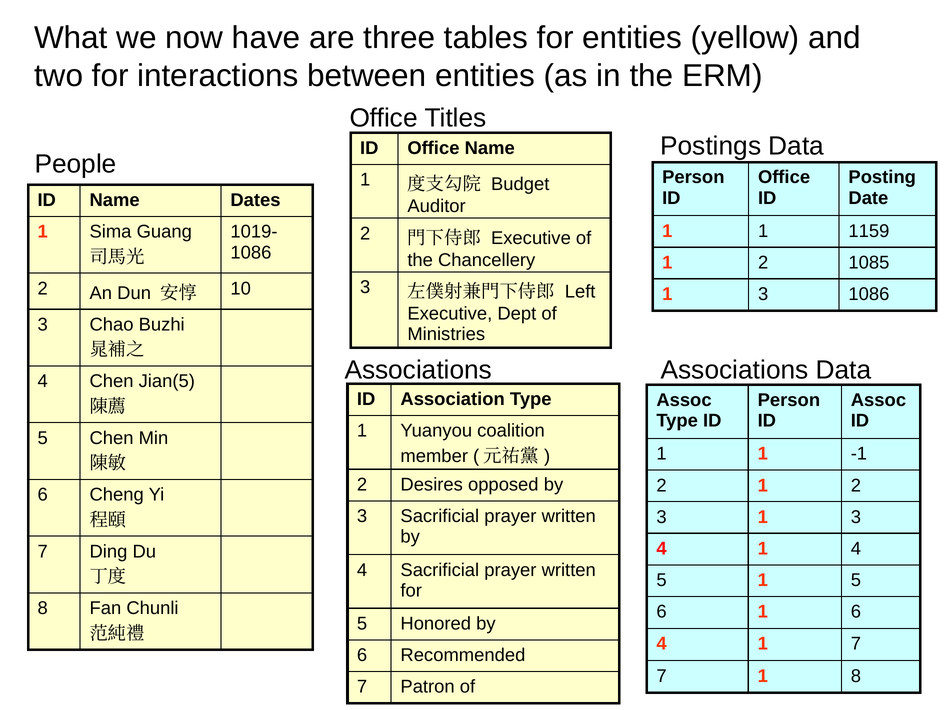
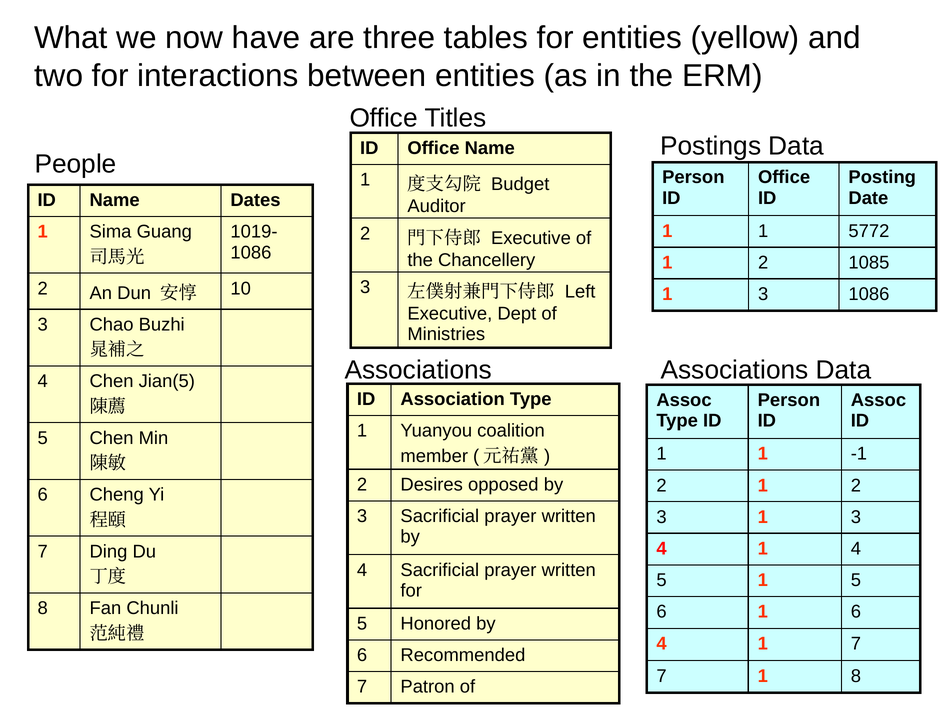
1159: 1159 -> 5772 (869, 231)
